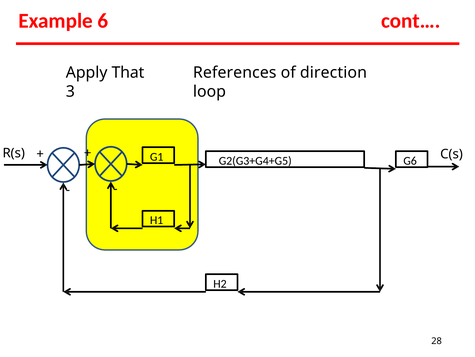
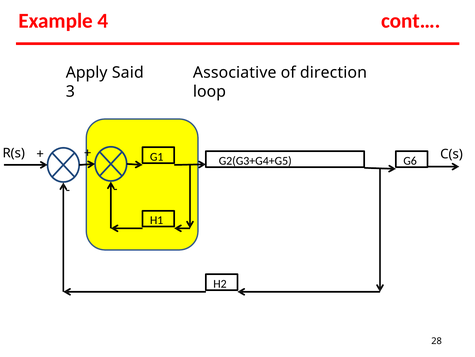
6: 6 -> 4 (103, 21)
That: That -> Said (128, 72)
References: References -> Associative (235, 72)
